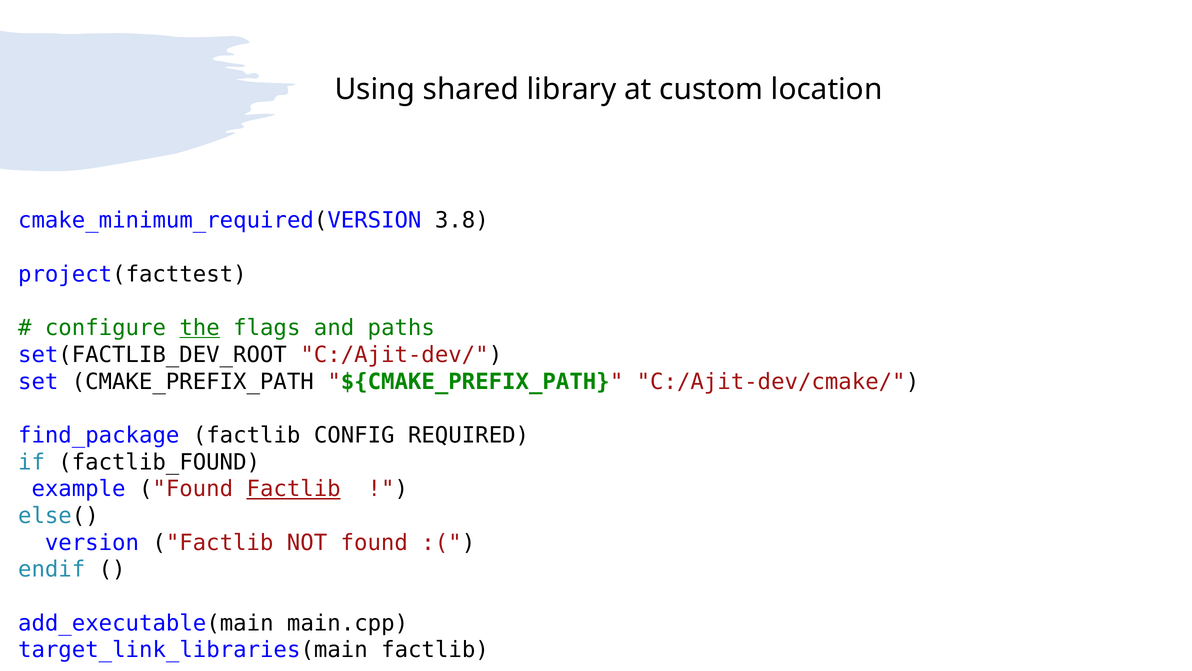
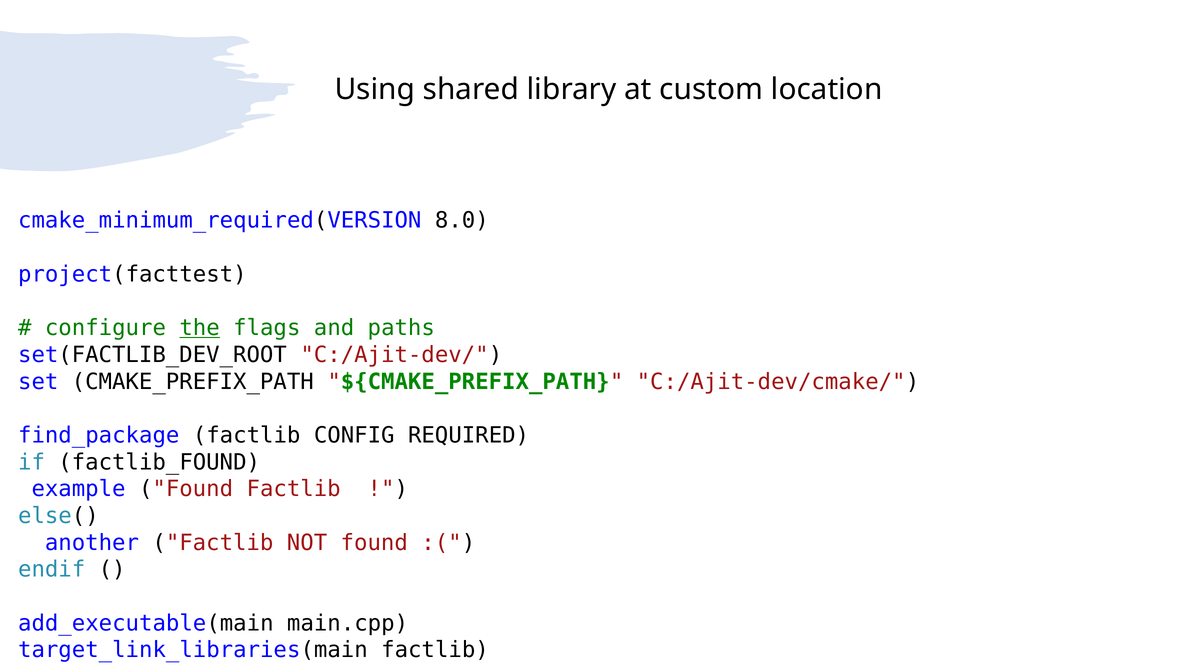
3.8: 3.8 -> 8.0 (462, 220)
Factlib underline: present -> none (294, 489)
version: version -> another (92, 542)
